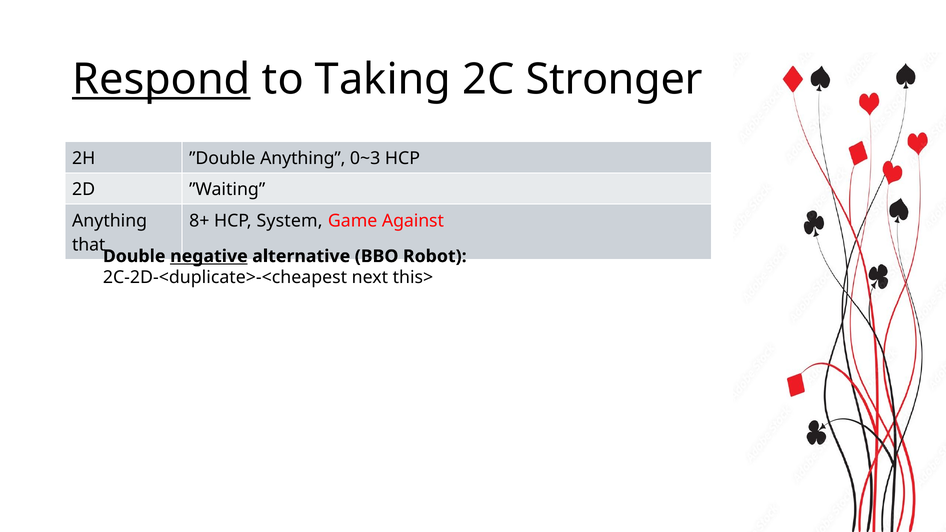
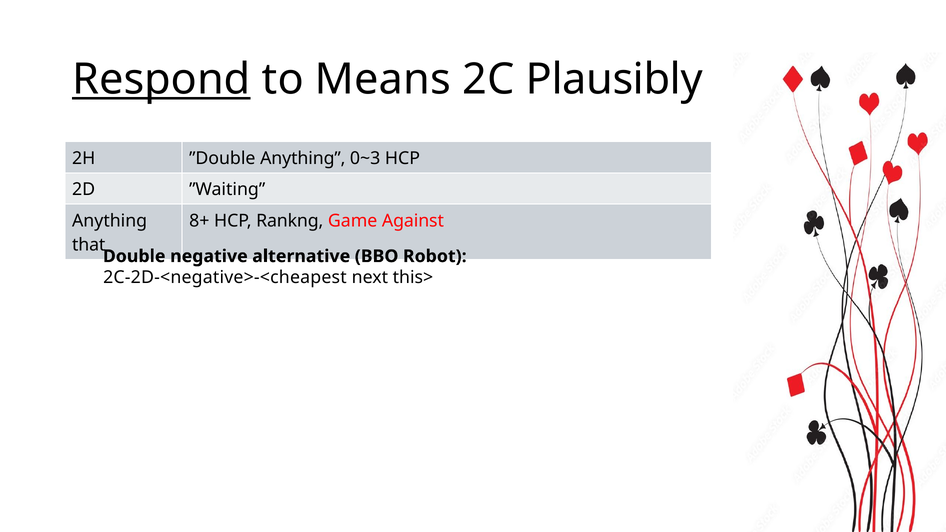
Taking: Taking -> Means (383, 79)
Stronger: Stronger -> Plausibly (614, 79)
System: System -> Rankng (290, 221)
negative underline: present -> none (209, 256)
2C-2D-<duplicate>-<cheapest: 2C-2D-<duplicate>-<cheapest -> 2C-2D-<negative>-<cheapest (225, 278)
